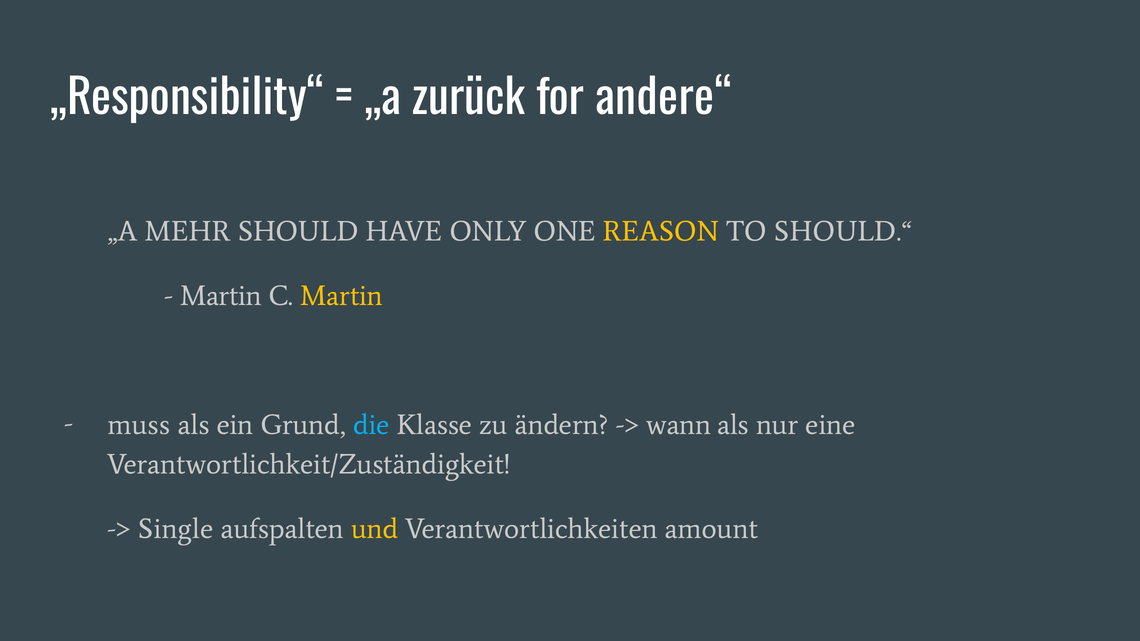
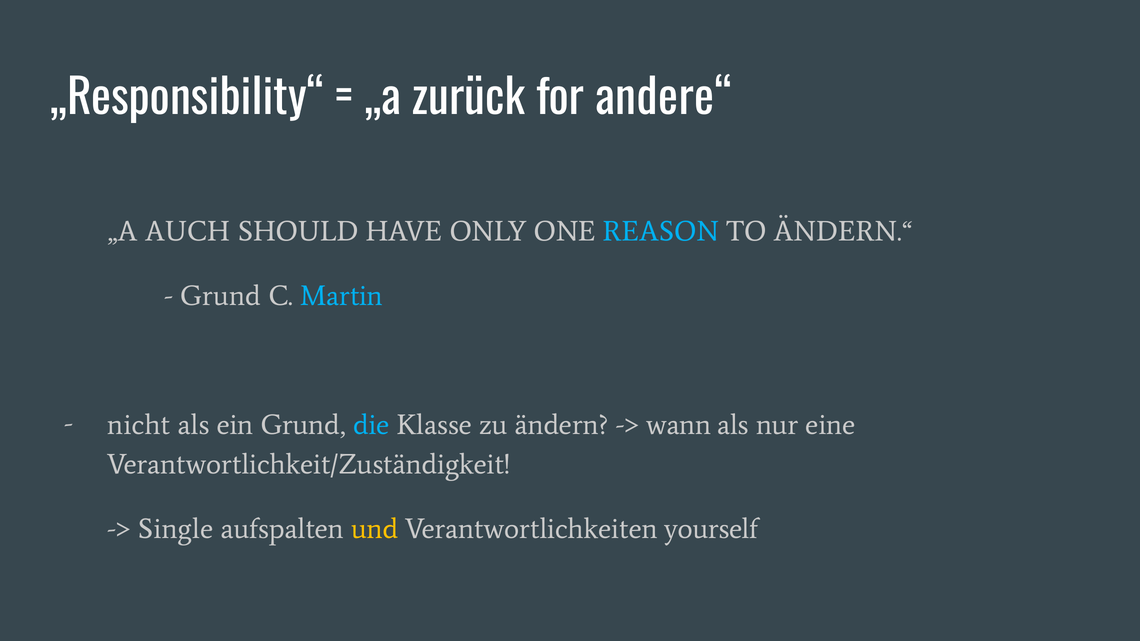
MEHR: MEHR -> AUCH (188, 231)
REASON colour: yellow -> light blue (661, 231)
SHOULD.“: SHOULD.“ -> ÄNDERN.“ (844, 231)
Martin: Martin -> Grund (221, 296)
Martin colour: yellow -> light blue (342, 296)
muss: muss -> nicht (139, 425)
amount: amount -> yourself (711, 529)
